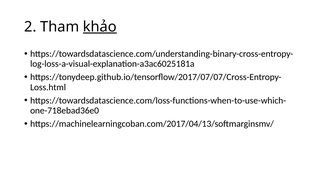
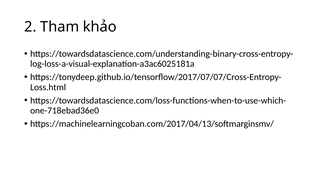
khảo underline: present -> none (100, 27)
